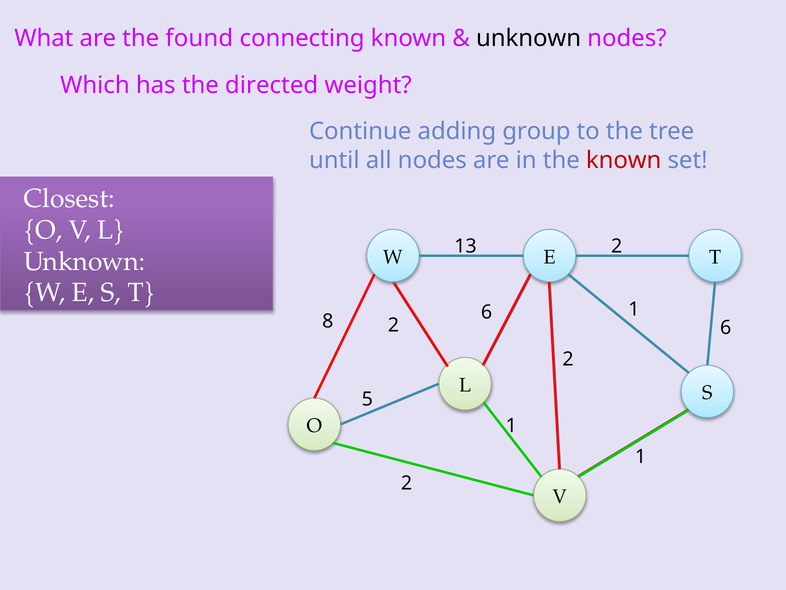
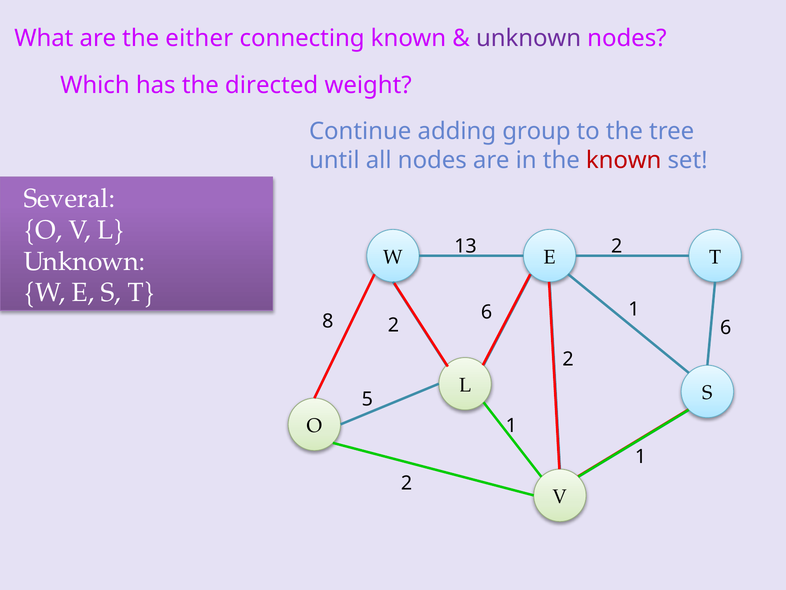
found: found -> either (199, 38)
unknown colour: black -> purple (529, 38)
Closest: Closest -> Several (69, 198)
